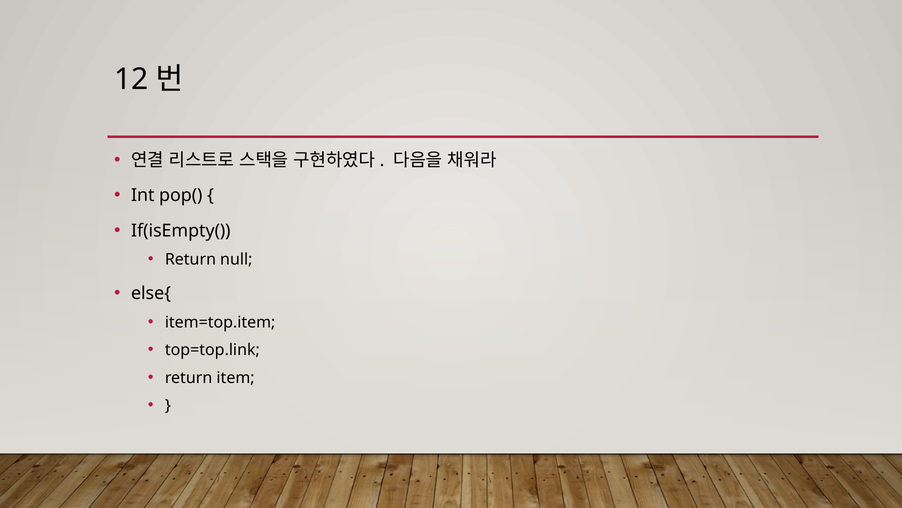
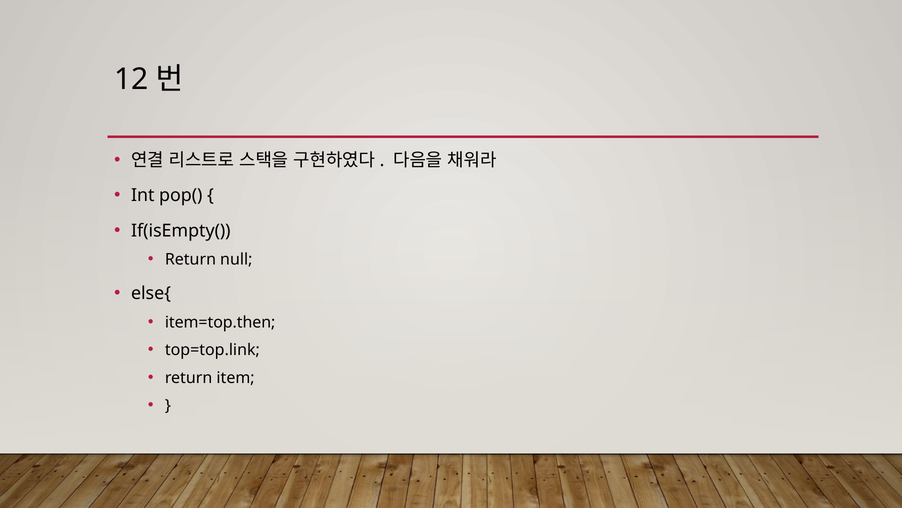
item=top.item: item=top.item -> item=top.then (220, 322)
